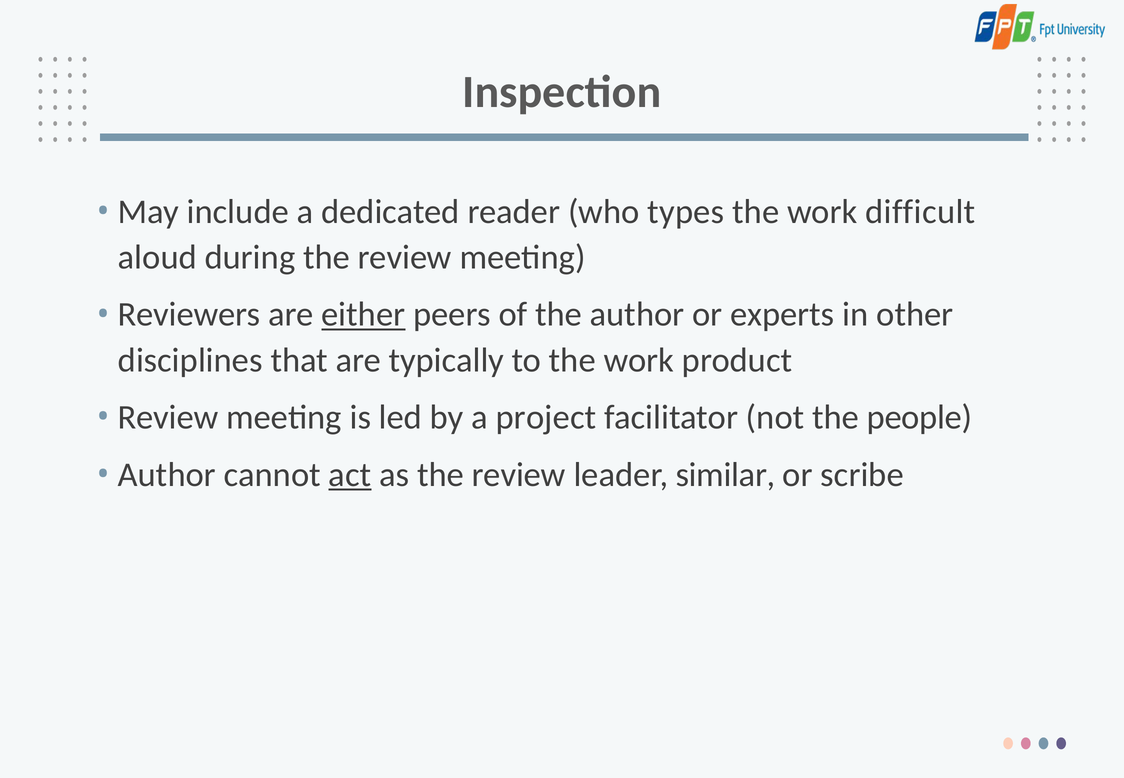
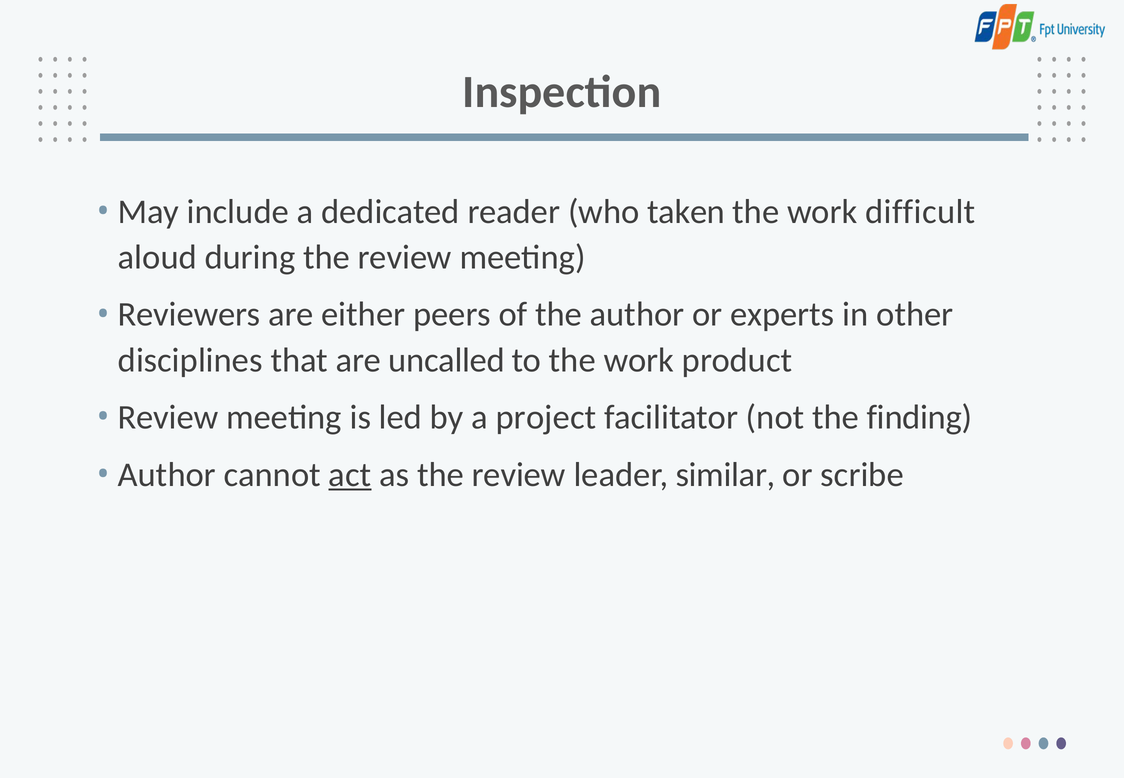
types: types -> taken (686, 212)
either underline: present -> none (363, 315)
typically: typically -> uncalled (447, 360)
people: people -> finding (919, 418)
